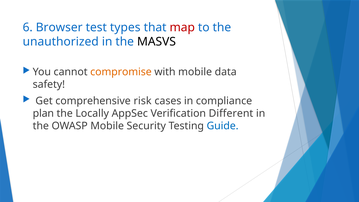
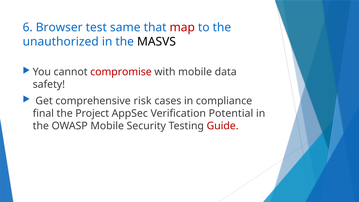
types: types -> same (125, 27)
compromise colour: orange -> red (121, 72)
plan: plan -> final (43, 113)
Locally: Locally -> Project (92, 113)
Different: Different -> Potential (231, 113)
Guide colour: blue -> red (223, 126)
